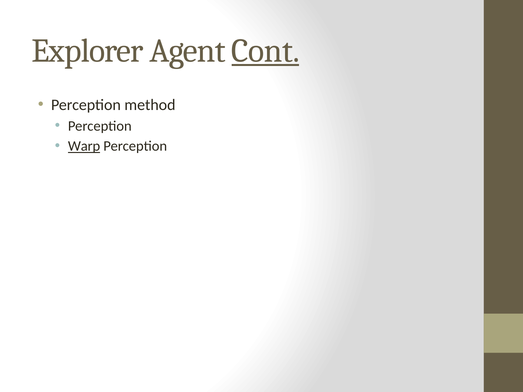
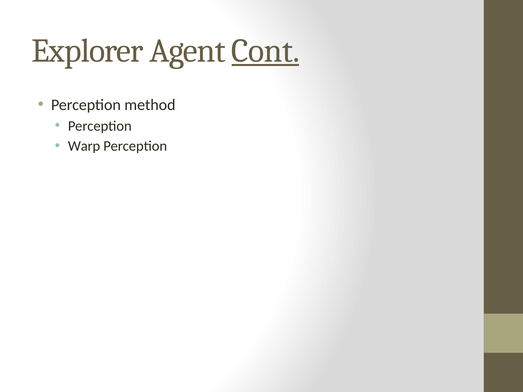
Warp underline: present -> none (84, 146)
